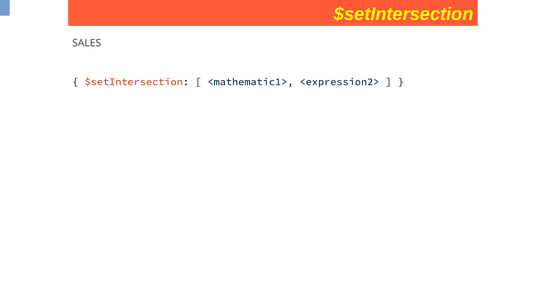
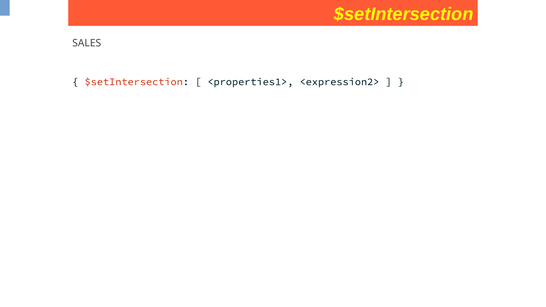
<mathematic1>: <mathematic1> -> <properties1> (250, 82)
